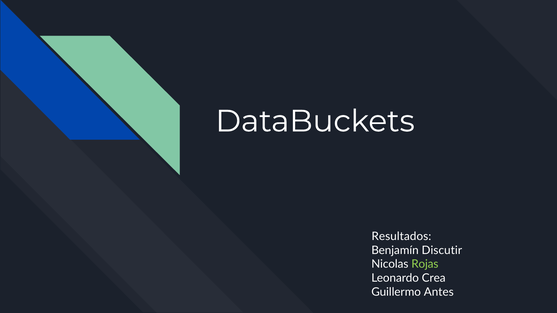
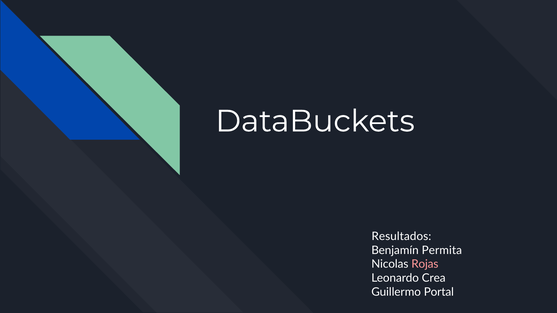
Discutir: Discutir -> Permita (442, 251)
Rojas colour: light green -> pink (425, 264)
Antes: Antes -> Portal (439, 292)
